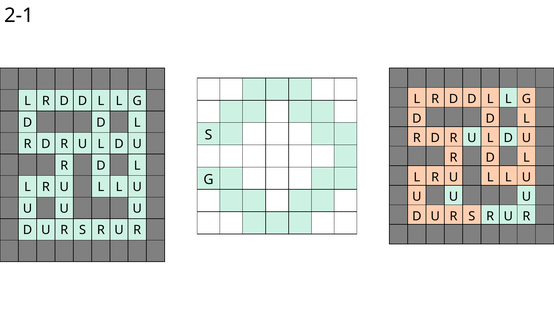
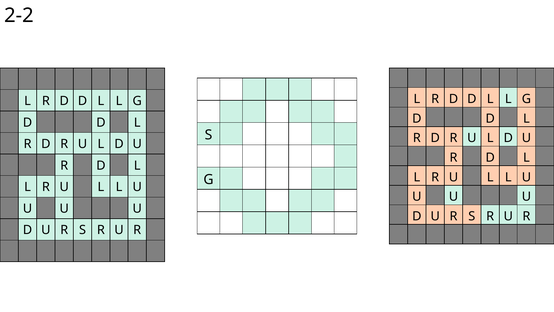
2-1: 2-1 -> 2-2 (19, 16)
